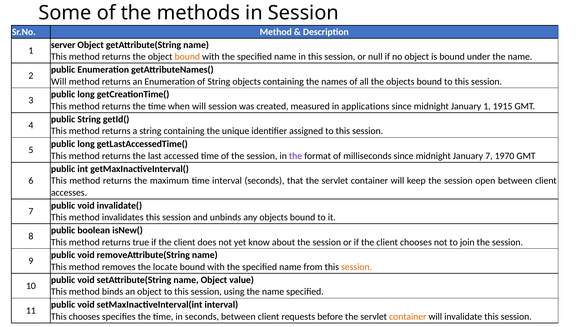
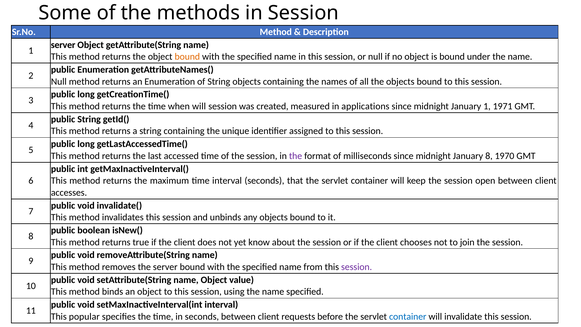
Will: Will -> Null (59, 81)
1915: 1915 -> 1971 (503, 106)
January 7: 7 -> 8 (489, 156)
the locate: locate -> server (165, 267)
session colour: orange -> purple (357, 267)
This chooses: chooses -> popular (84, 316)
container colour: orange -> blue (408, 316)
